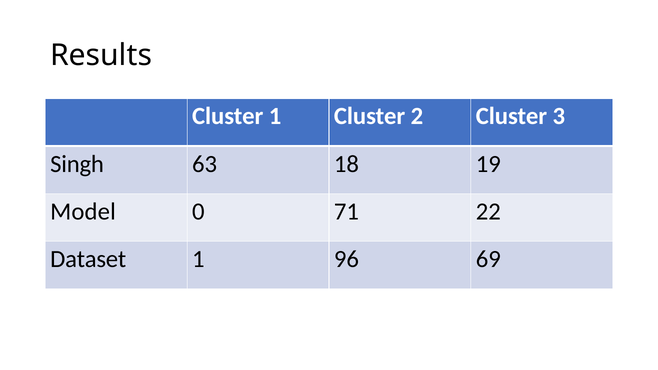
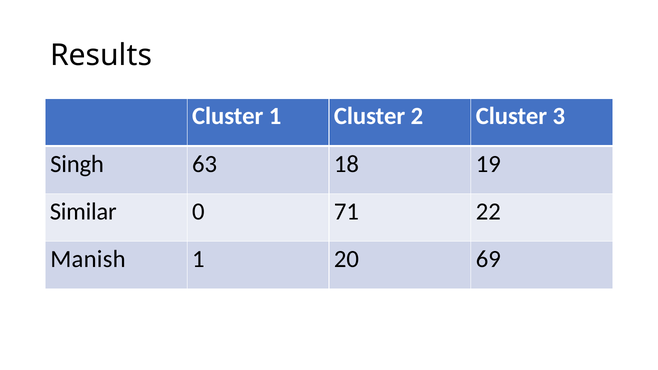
Model: Model -> Similar (83, 212)
Dataset: Dataset -> Manish (88, 259)
96: 96 -> 20 (346, 259)
